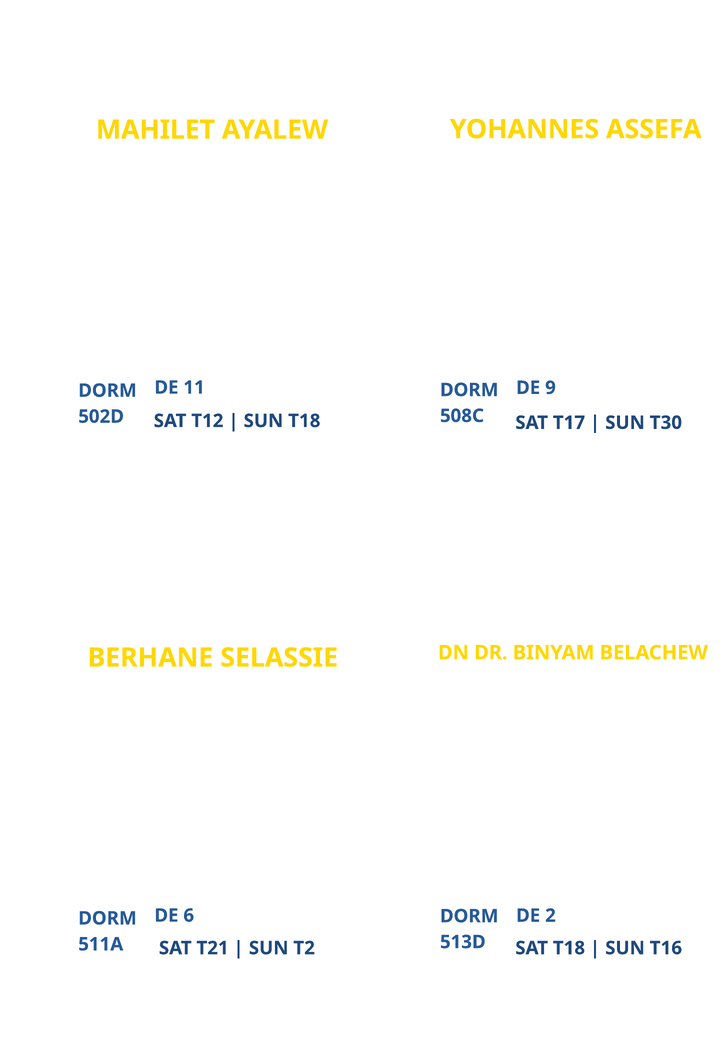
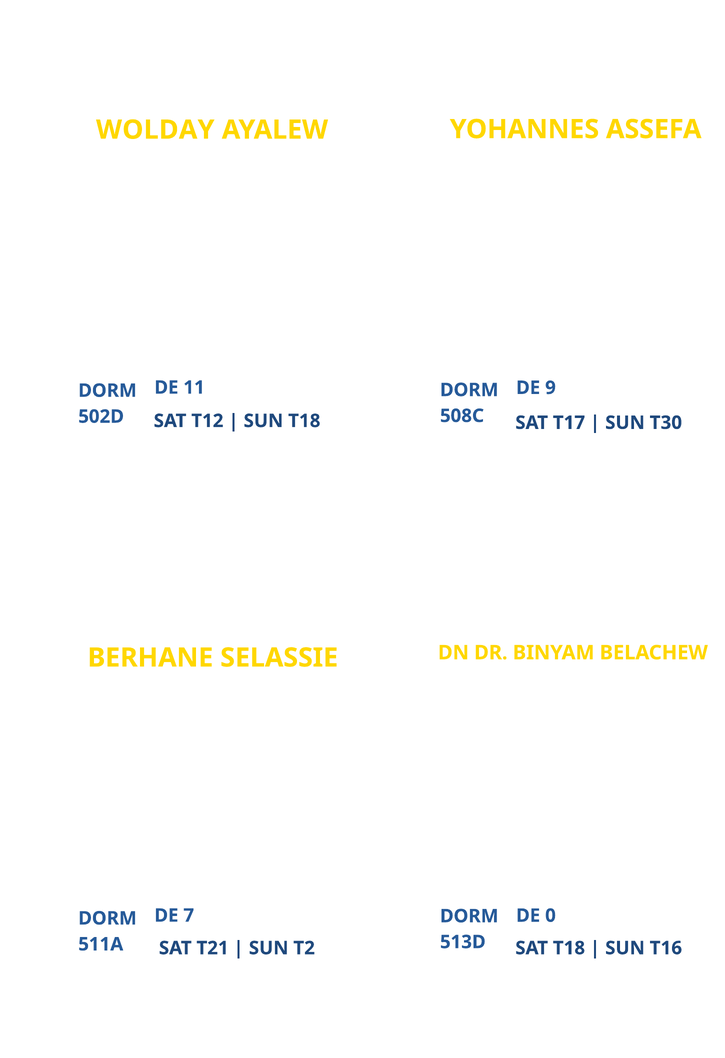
MAHILET: MAHILET -> WOLDAY (155, 130)
6: 6 -> 7 (189, 916)
2: 2 -> 0 (550, 916)
